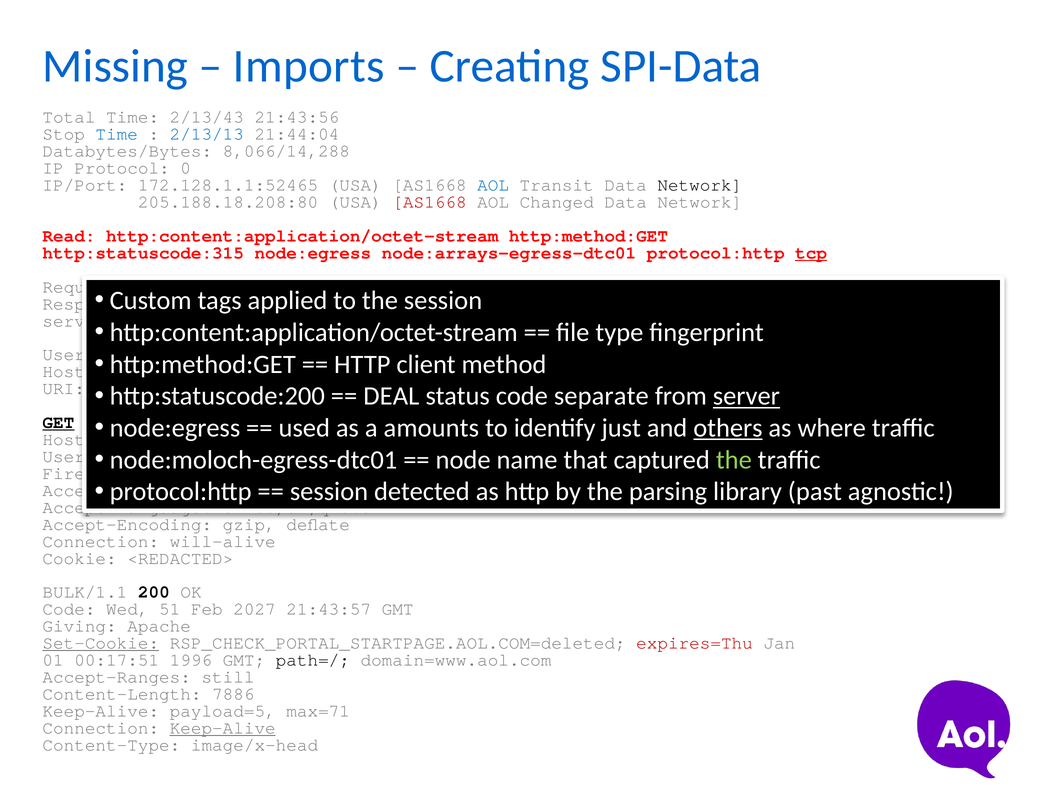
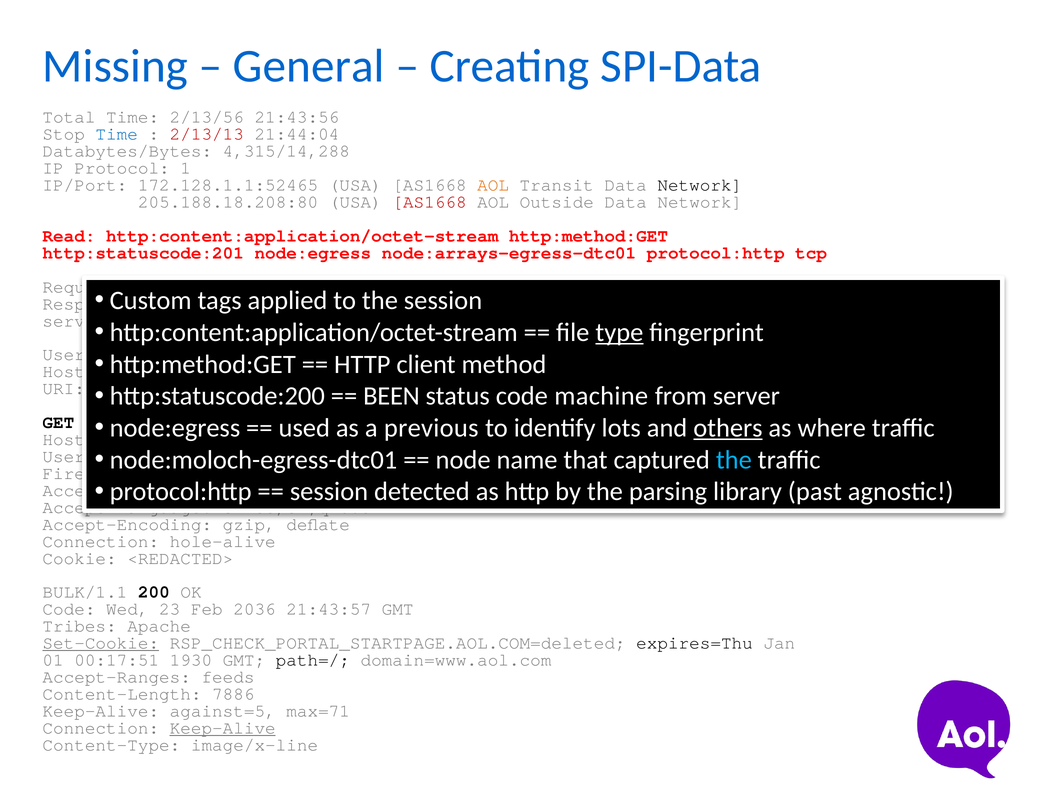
Imports: Imports -> General (309, 66)
2/13/43: 2/13/43 -> 2/13/56 (207, 117)
2/13/13 colour: blue -> red (207, 134)
8,066/14,288: 8,066/14,288 -> 4,315/14,288 (286, 151)
0: 0 -> 1 (186, 168)
AOL colour: blue -> orange (493, 185)
Changed: Changed -> Outside (557, 202)
http:statuscode:315: http:statuscode:315 -> http:statuscode:201 (143, 253)
tcp underline: present -> none (811, 253)
type underline: none -> present (619, 332)
DEAL: DEAL -> BEEN (392, 396)
separate: separate -> machine (601, 396)
server underline: present -> none (746, 396)
amounts: amounts -> previous (431, 428)
just: just -> lots (621, 428)
GET underline: present -> none (58, 422)
the colour: light green -> light blue (734, 460)
will-alive: will-alive -> hole-alive (223, 541)
51: 51 -> 23 (170, 609)
2027: 2027 -> 2036 (255, 609)
Giving: Giving -> Tribes (80, 626)
expires=Thu colour: red -> black (695, 643)
1996: 1996 -> 1930 (191, 660)
still: still -> feeds (228, 677)
payload=5: payload=5 -> against=5 (223, 711)
image/x-head: image/x-head -> image/x-line (255, 745)
